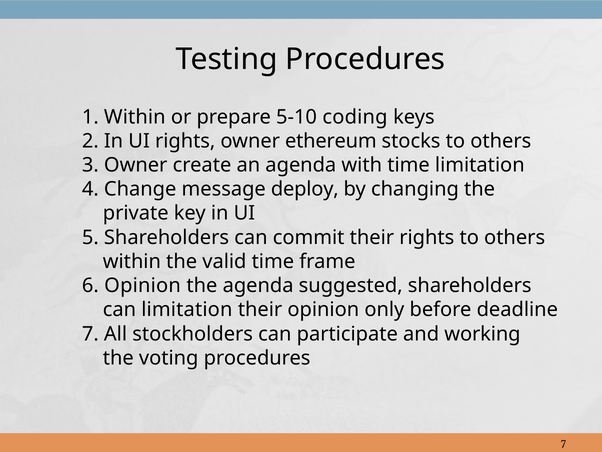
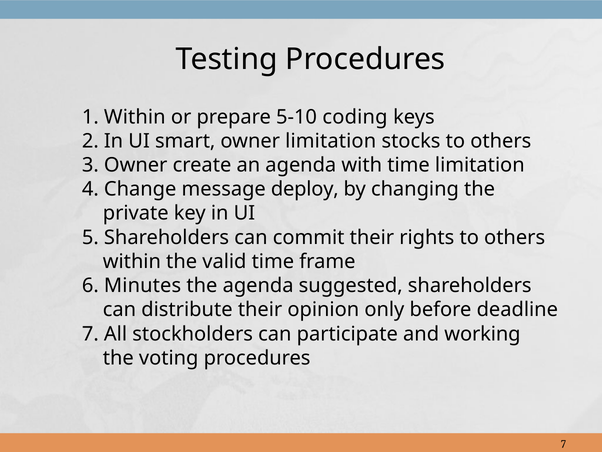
UI rights: rights -> smart (185, 141)
owner ethereum: ethereum -> limitation (331, 141)
6 Opinion: Opinion -> Minutes (143, 285)
can limitation: limitation -> distribute (187, 309)
